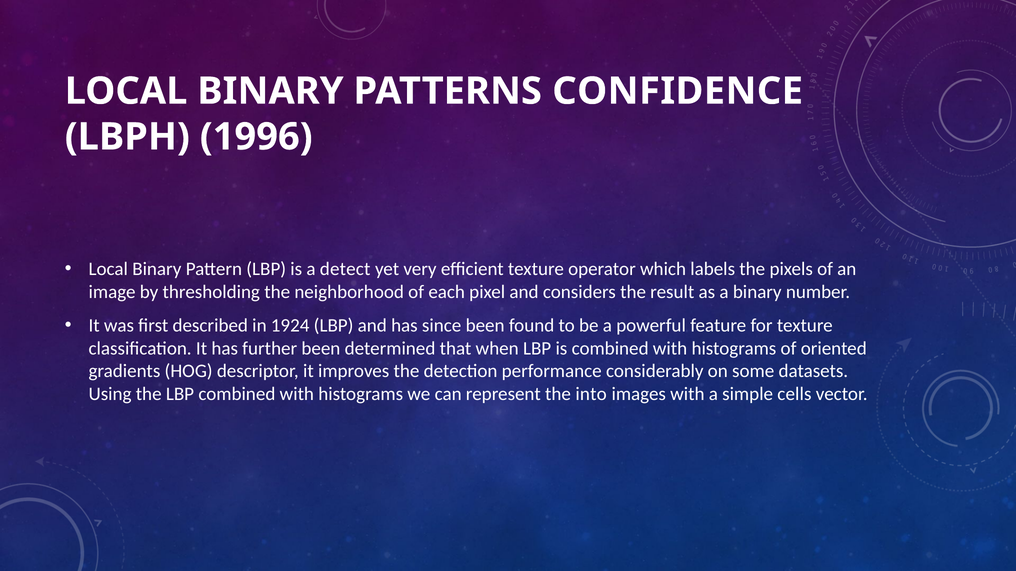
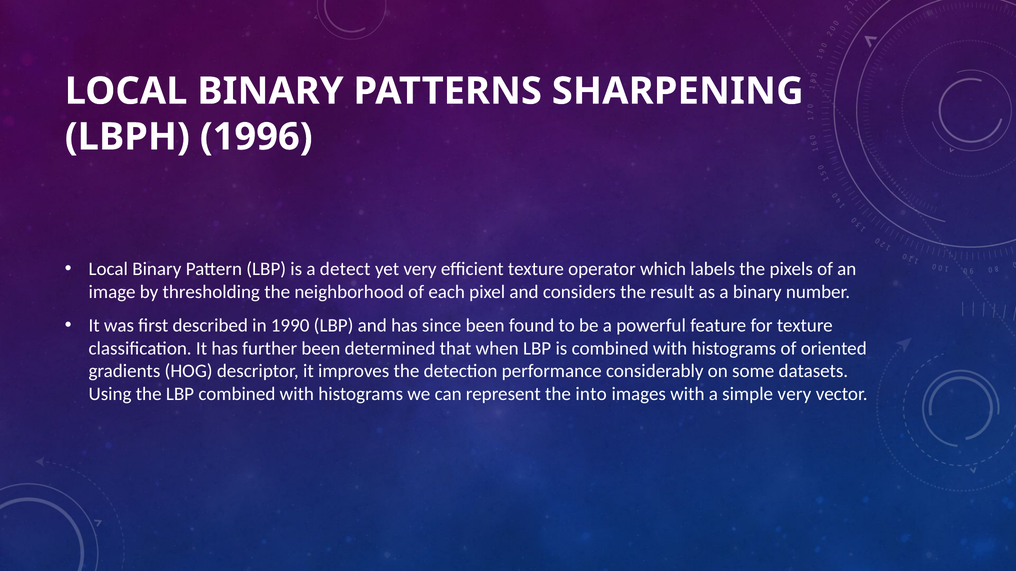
CONFIDENCE: CONFIDENCE -> SHARPENING (678, 91)
1924: 1924 -> 1990 (290, 326)
simple cells: cells -> very (794, 394)
